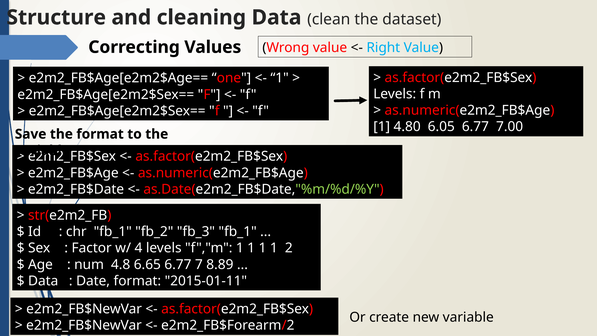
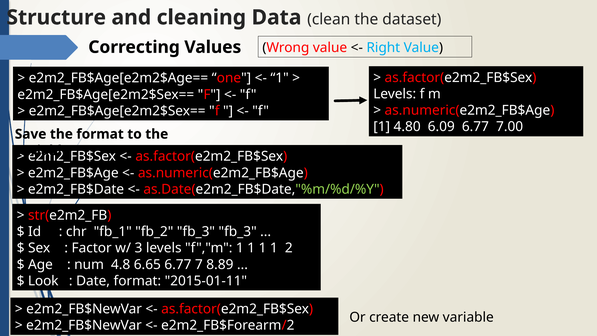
6.05: 6.05 -> 6.09 (441, 127)
fb_3 fb_1: fb_1 -> fb_3 (238, 232)
4: 4 -> 3 (138, 248)
Data: Data -> Look (43, 281)
